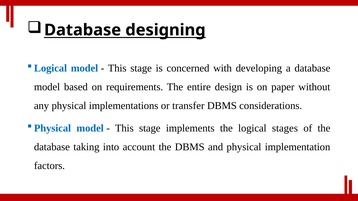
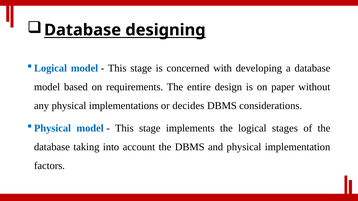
transfer: transfer -> decides (188, 106)
